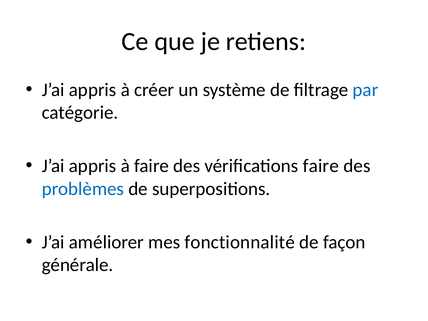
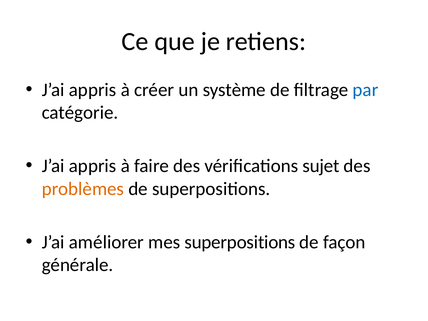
vérifications faire: faire -> sujet (321, 166)
problèmes colour: blue -> orange (83, 189)
mes fonctionnalité: fonctionnalité -> superpositions (240, 242)
